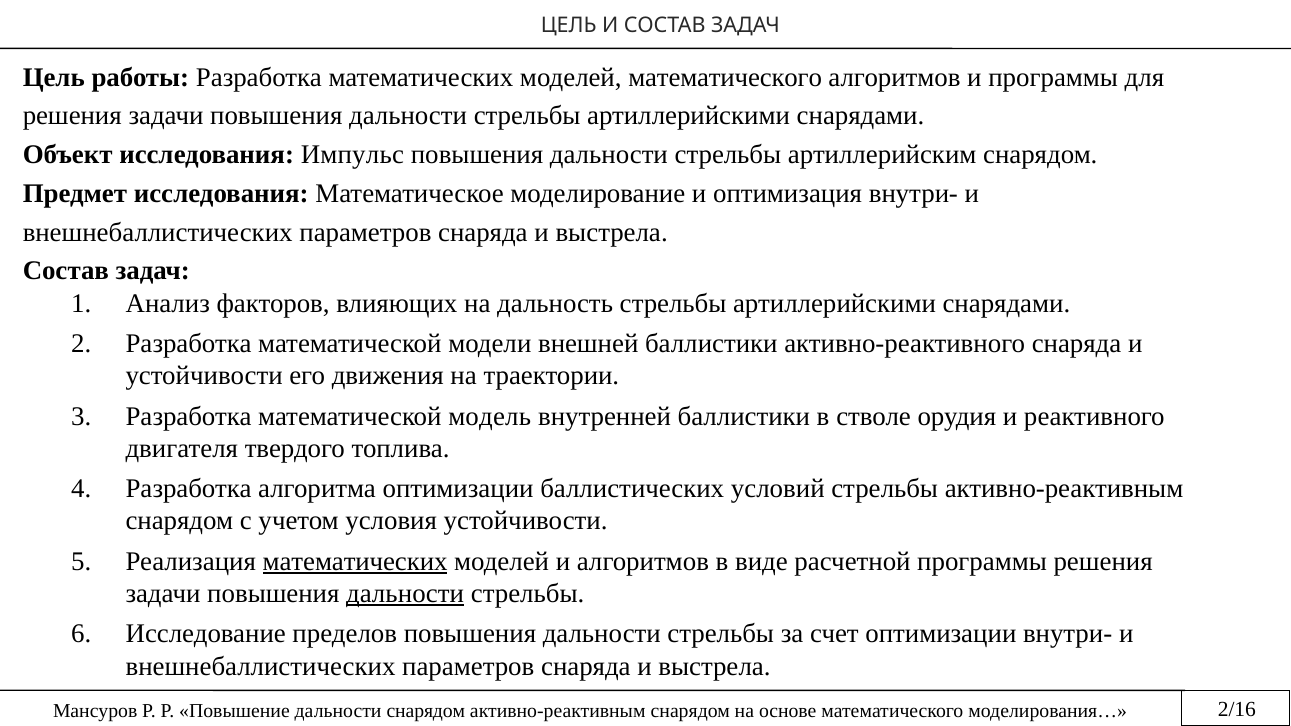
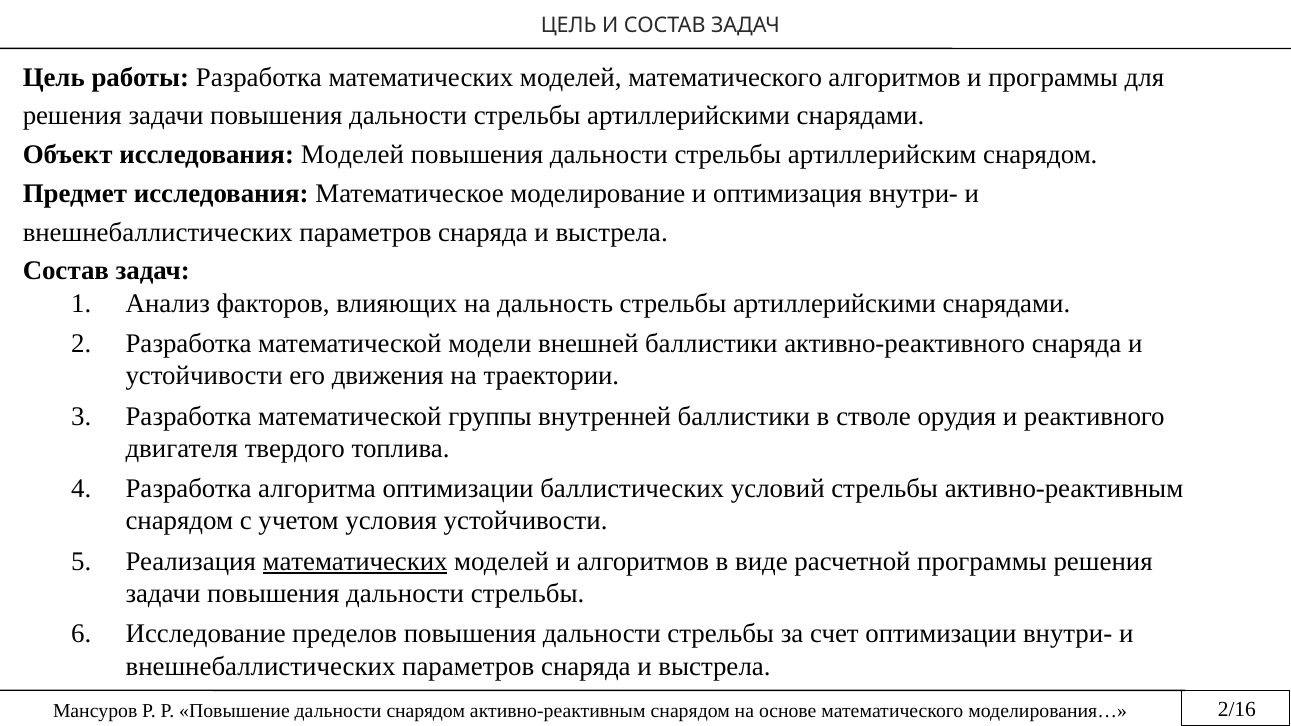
исследования Импульс: Импульс -> Моделей (352, 155)
модель: модель -> группы (490, 416)
дальности underline: present -> none (405, 594)
